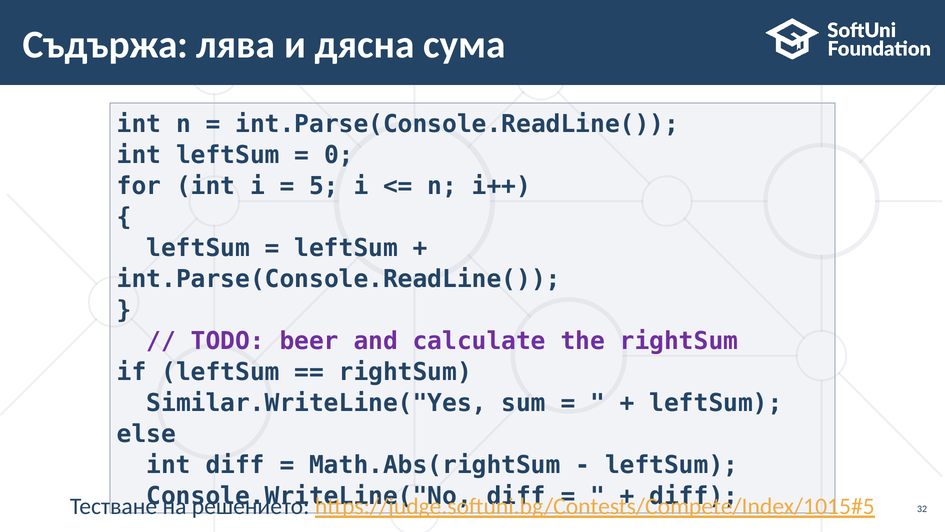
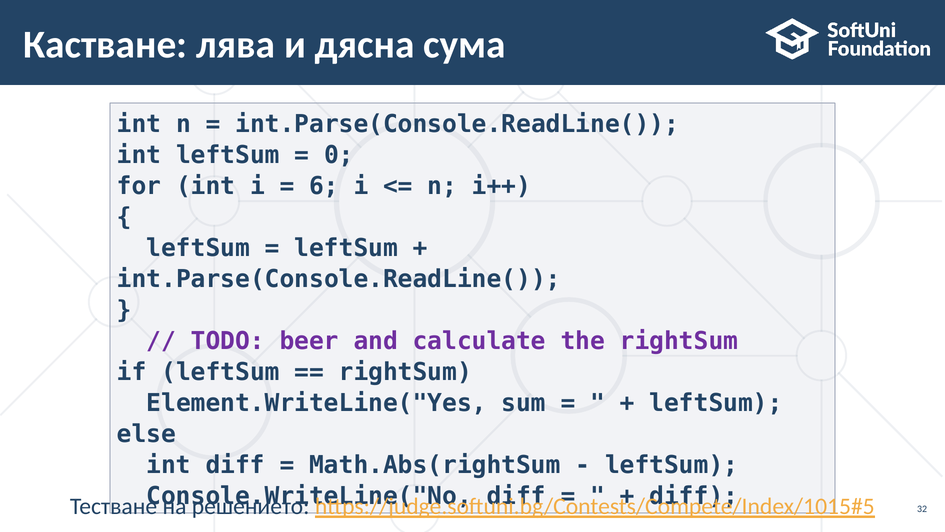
Съдържа: Съдържа -> Кастване (105, 45)
5: 5 -> 6 (324, 186)
Similar.WriteLine("Yes: Similar.WriteLine("Yes -> Element.WriteLine("Yes (317, 403)
